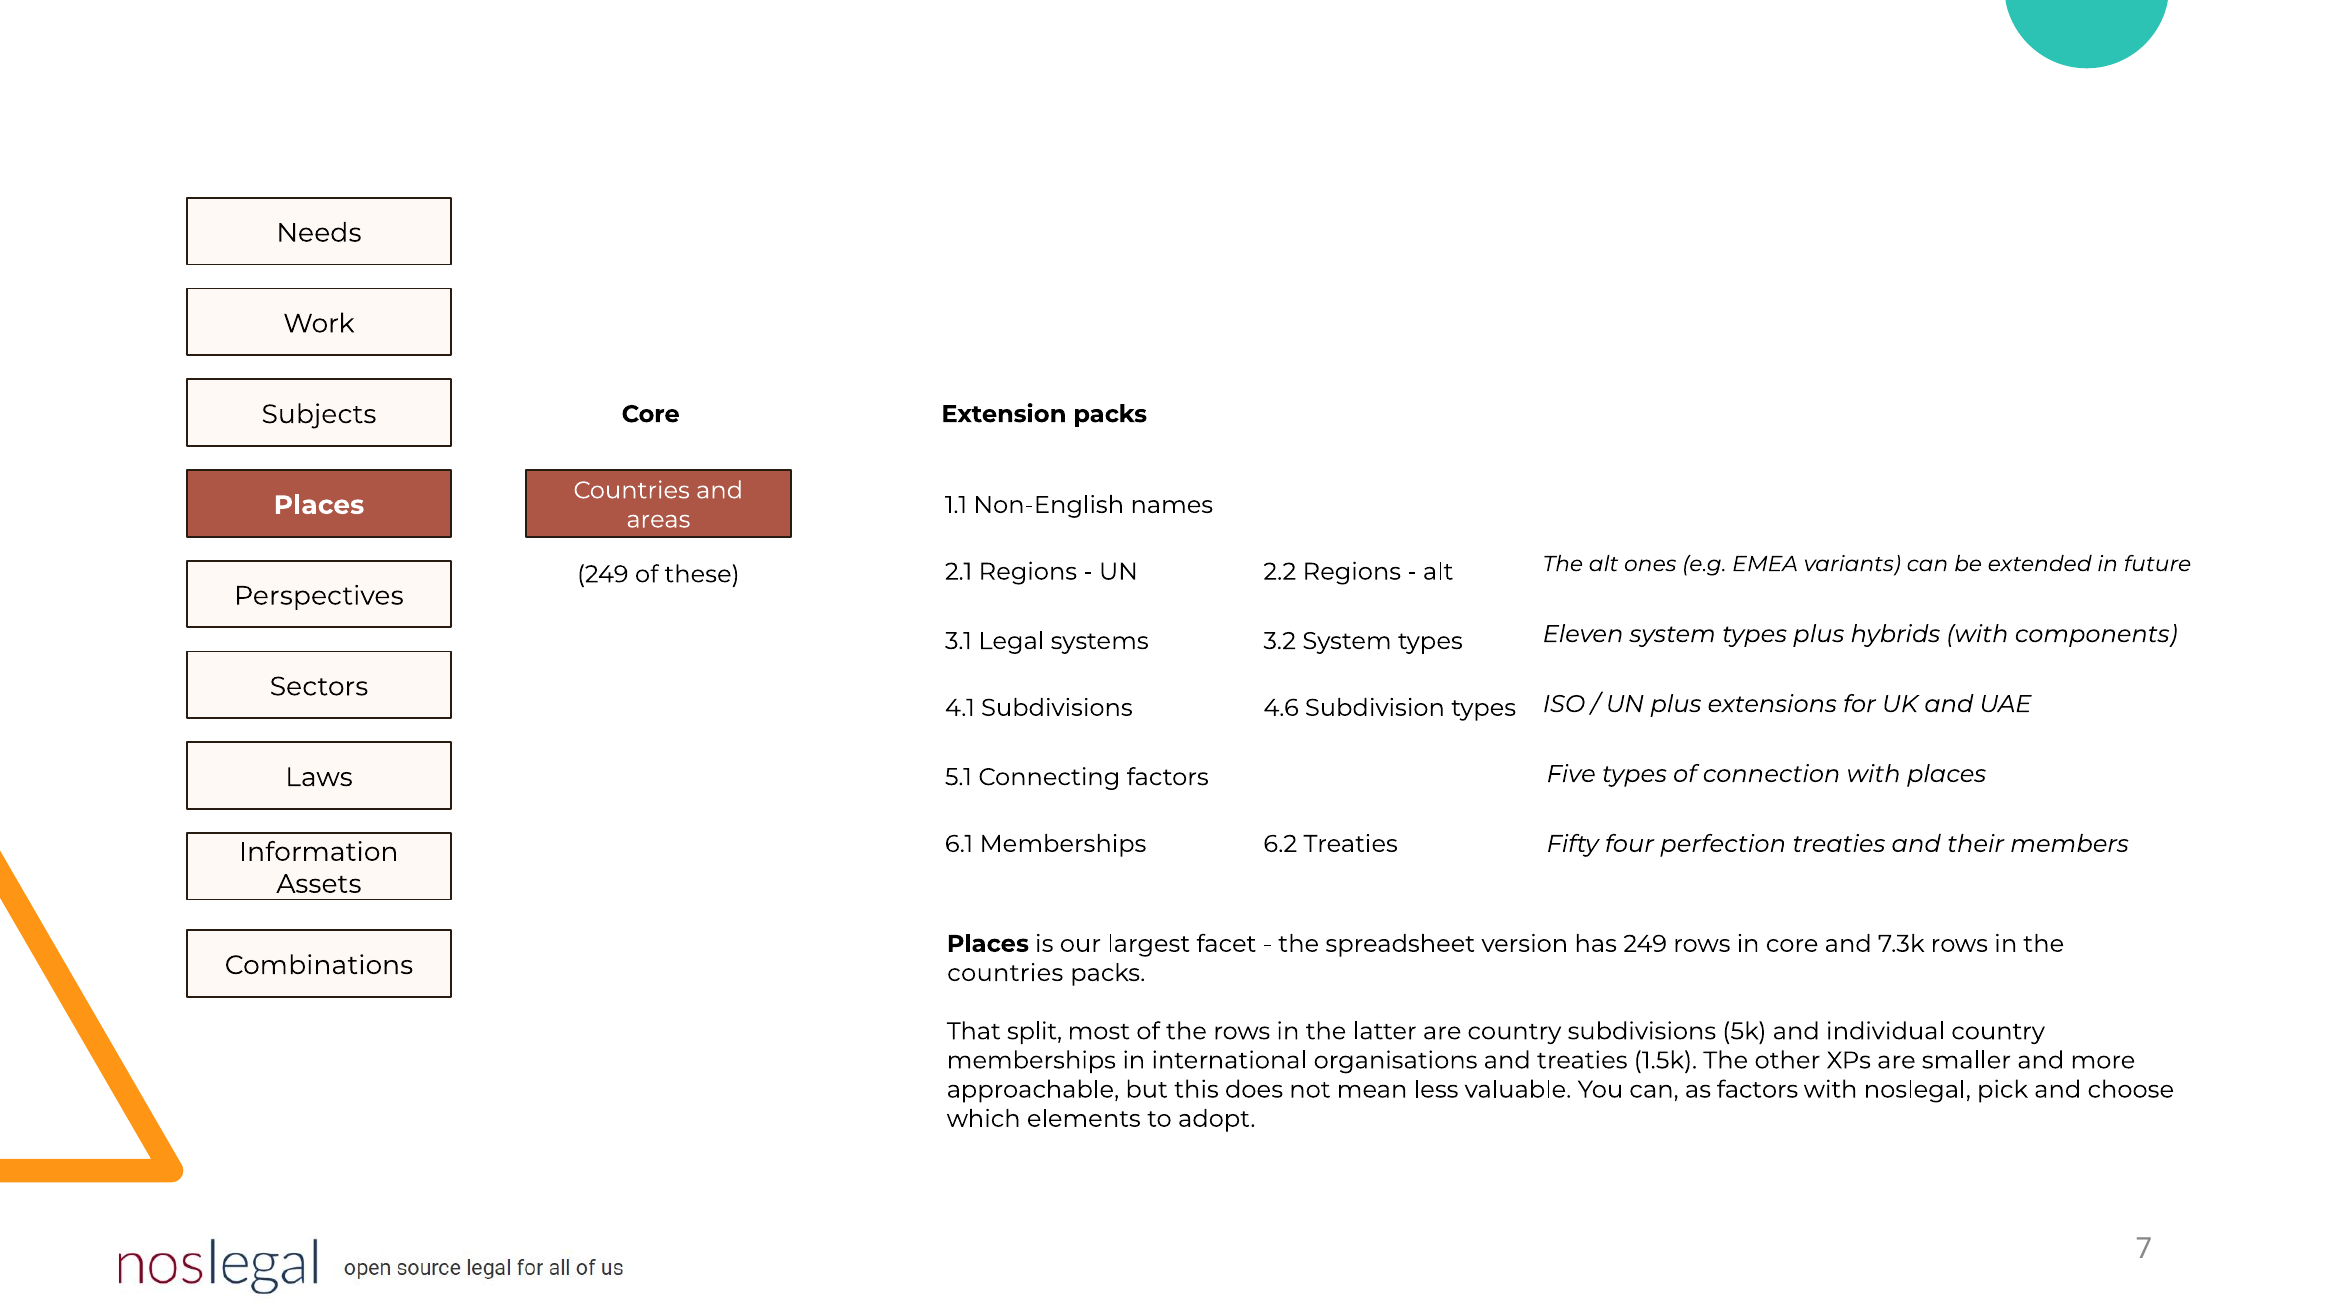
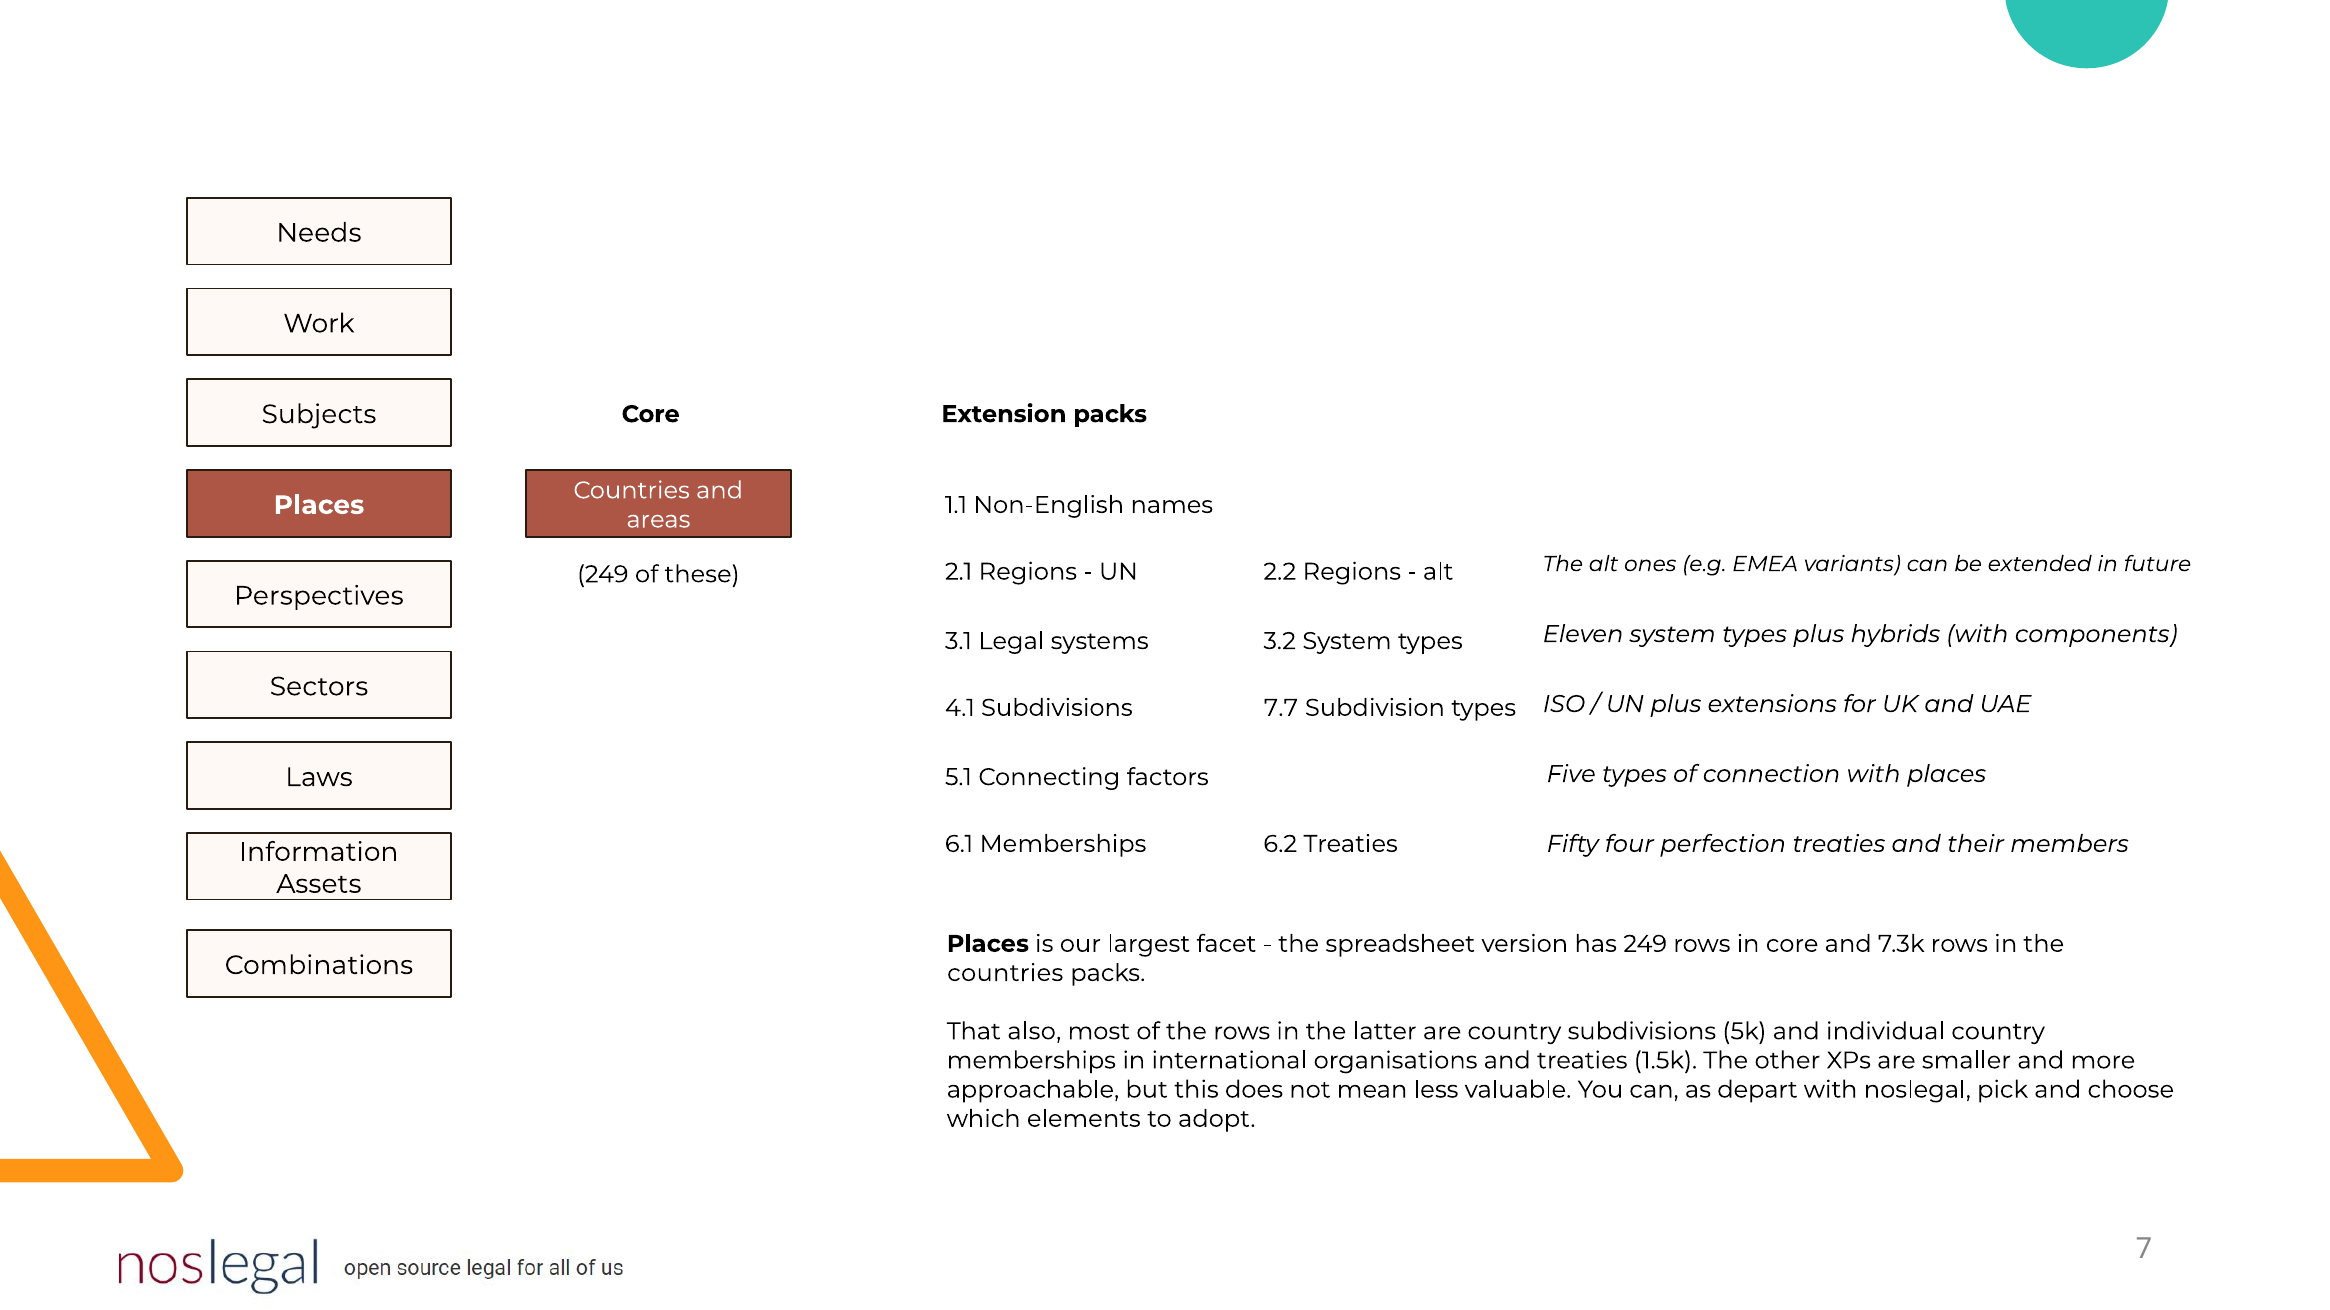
4.6: 4.6 -> 7.7 (1281, 708)
split: split -> also (1034, 1032)
as factors: factors -> depart (1757, 1090)
